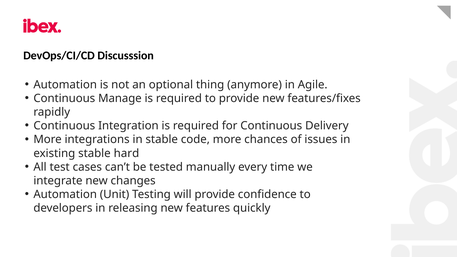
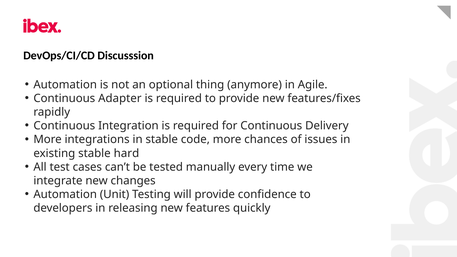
Manage: Manage -> Adapter (120, 98)
